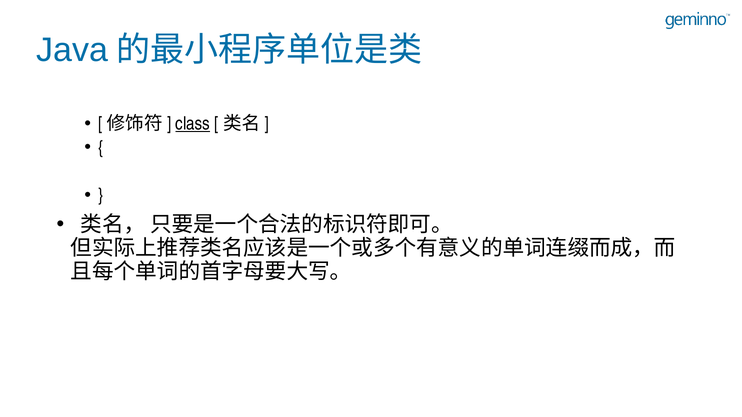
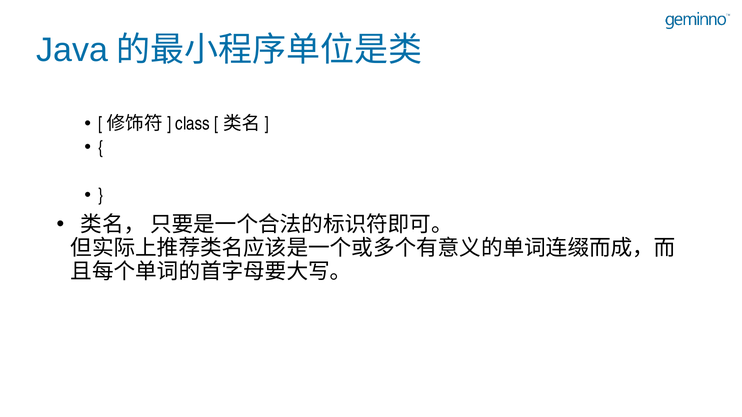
class underline: present -> none (193, 124)
